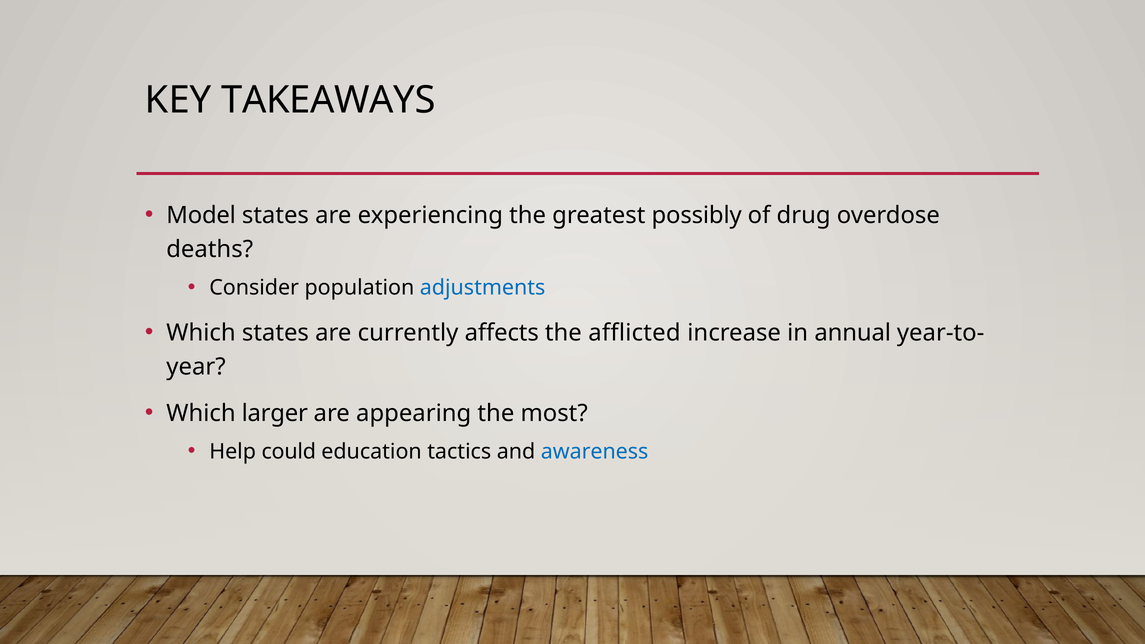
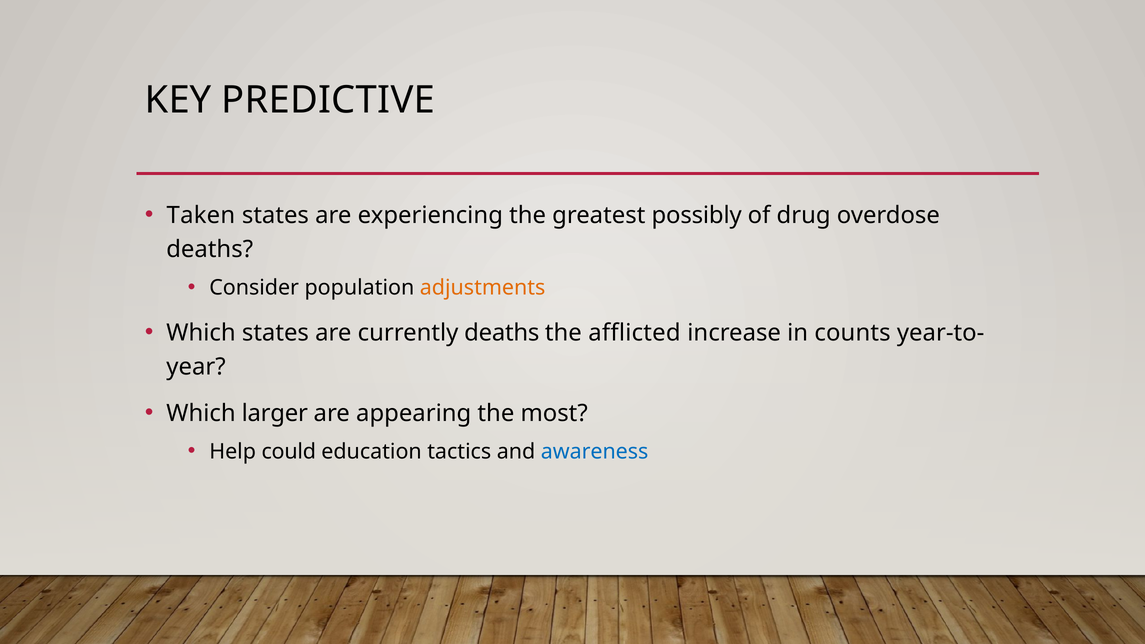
TAKEAWAYS: TAKEAWAYS -> PREDICTIVE (328, 100)
Model: Model -> Taken (201, 215)
adjustments colour: blue -> orange (483, 288)
currently affects: affects -> deaths (502, 333)
annual: annual -> counts (853, 333)
